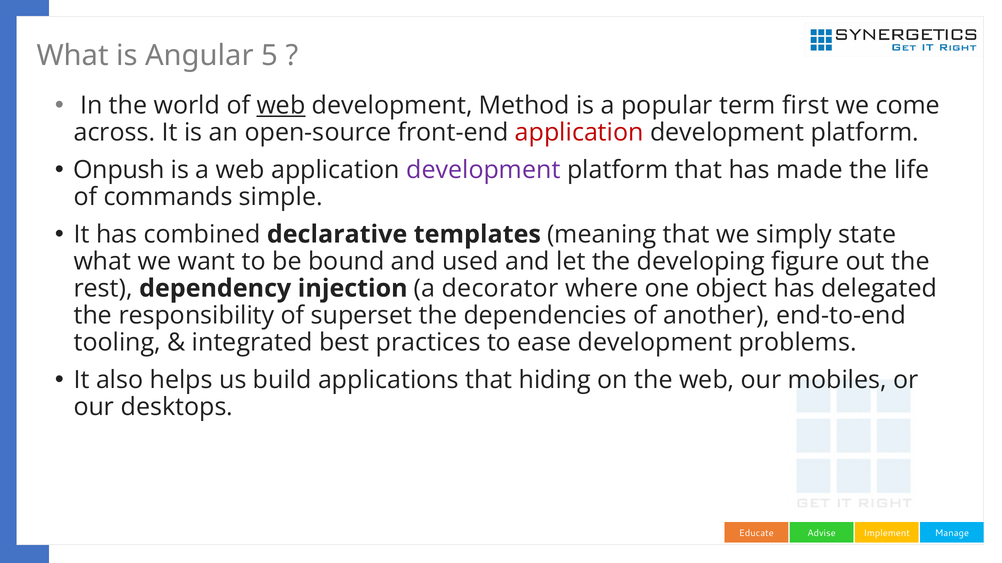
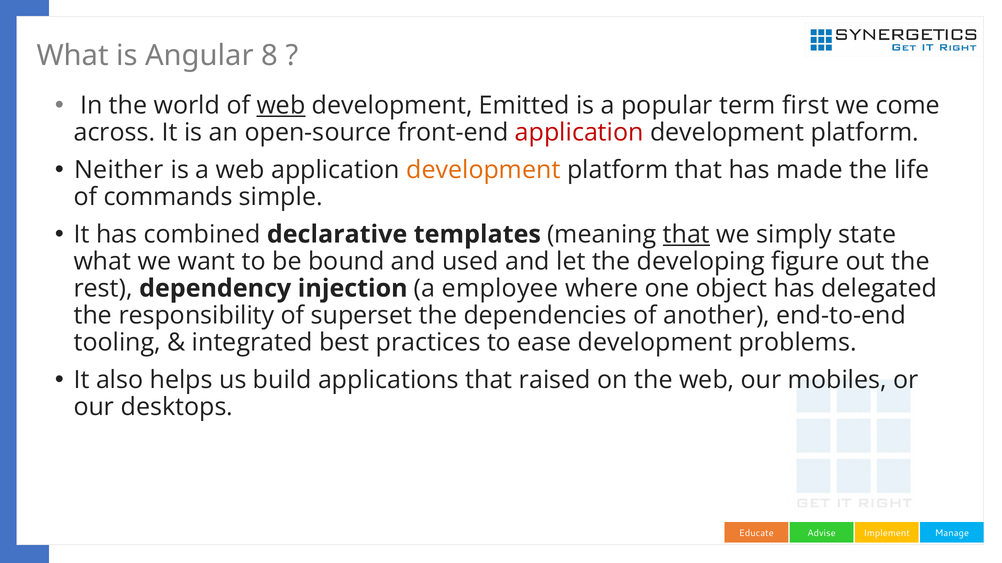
5: 5 -> 8 (270, 55)
Method: Method -> Emitted (524, 106)
Onpush: Onpush -> Neither (119, 170)
development colour: purple -> orange (483, 170)
that underline: none -> present (686, 235)
decorator: decorator -> employee (500, 289)
hiding: hiding -> raised (555, 380)
